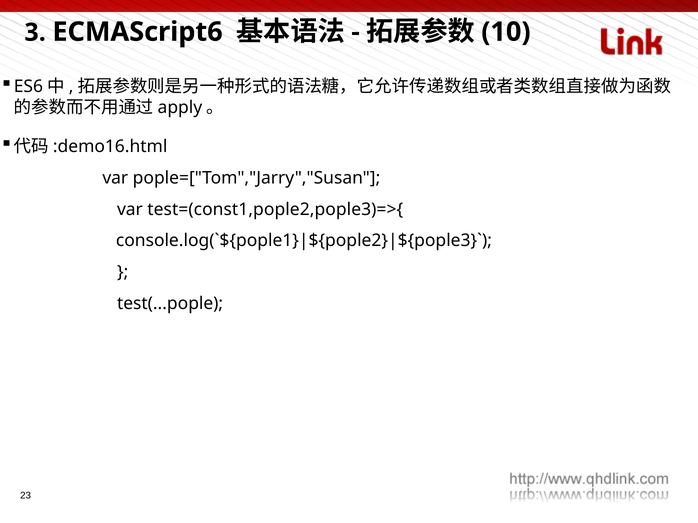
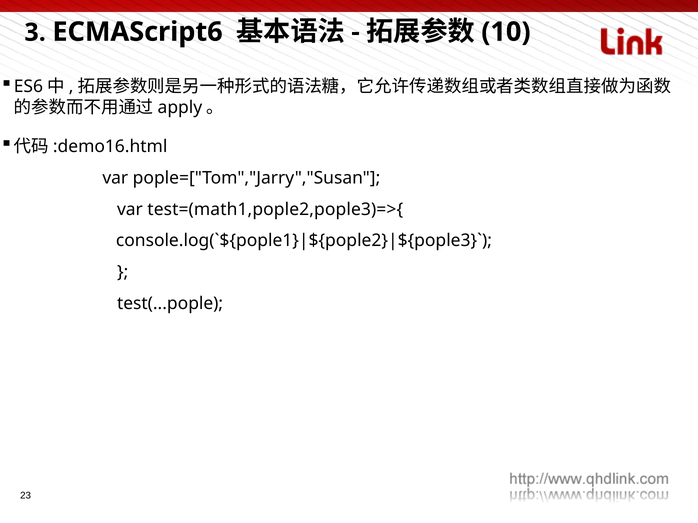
test=(const1,pople2,pople3)=>{: test=(const1,pople2,pople3)=>{ -> test=(math1,pople2,pople3)=>{ (275, 209)
